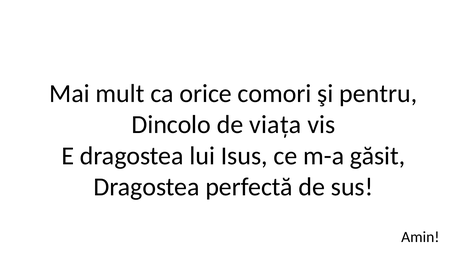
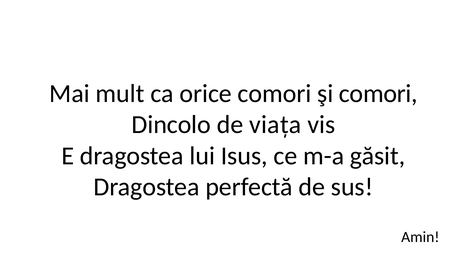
şi pentru: pentru -> comori (378, 93)
